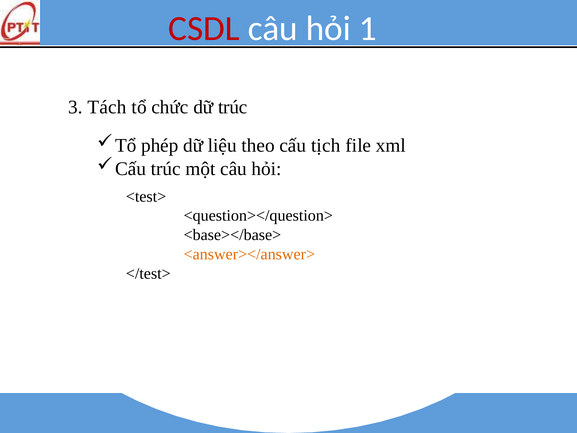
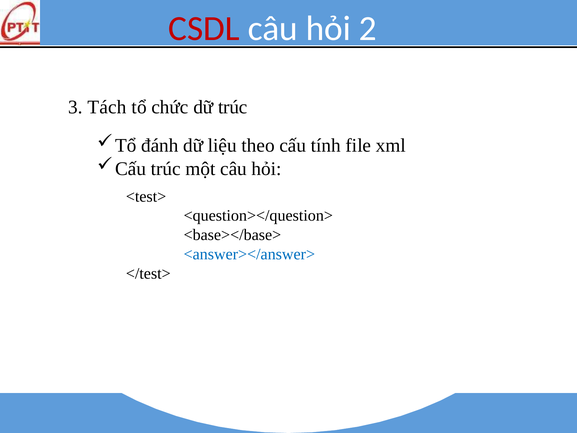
1: 1 -> 2 (368, 28)
phép: phép -> đánh (160, 146)
tịch: tịch -> tính (326, 146)
<answer></answer> colour: orange -> blue (249, 254)
